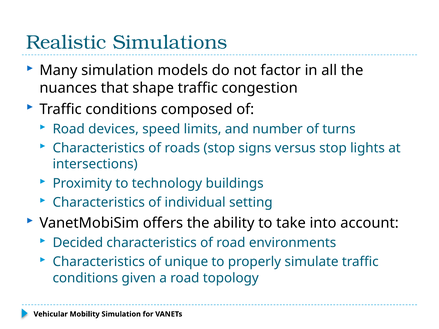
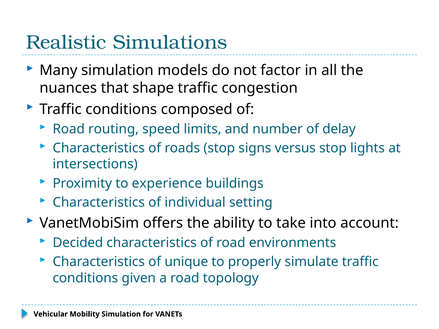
devices: devices -> routing (114, 129)
turns: turns -> delay (339, 129)
technology: technology -> experience (167, 183)
